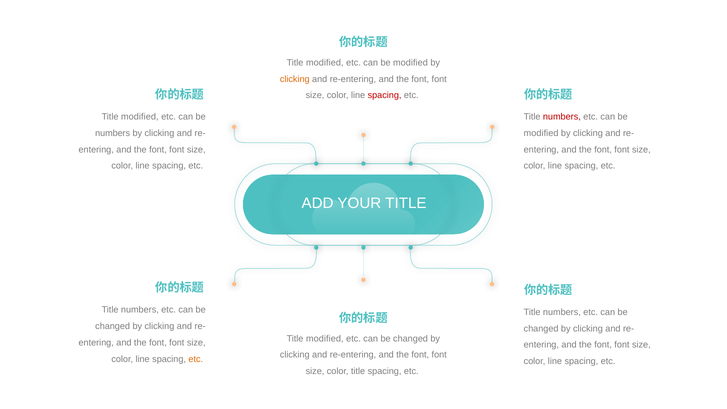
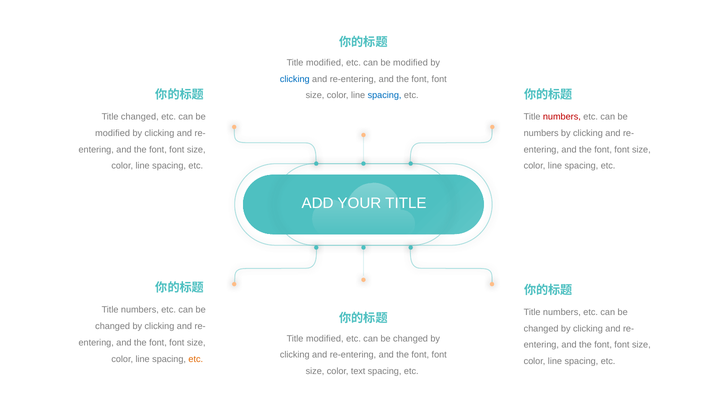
clicking colour: orange -> blue (295, 79)
spacing colour: red -> blue (385, 95)
modified: modified -> changed (140, 117)
numbers: numbers -> modified (113, 133)
modified: modified -> numbers (541, 133)
color title: title -> text (358, 371)
